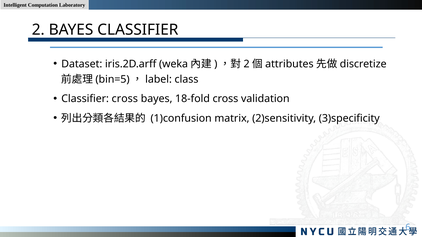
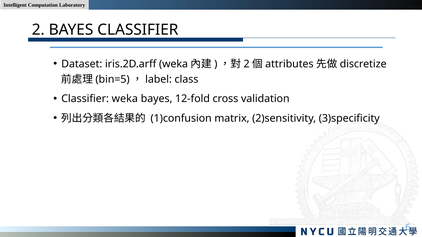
Classifier cross: cross -> weka (125, 99)
18-fold: 18-fold -> 12-fold (193, 99)
